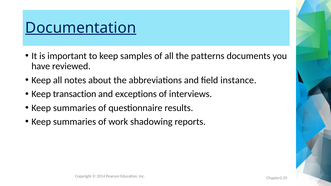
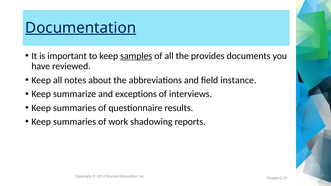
samples underline: none -> present (136, 56)
patterns: patterns -> provides (208, 56)
transaction: transaction -> summarize (75, 94)
